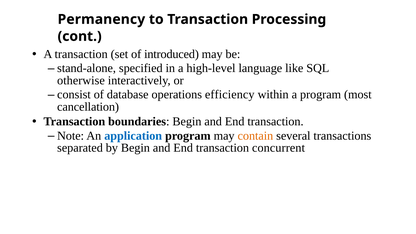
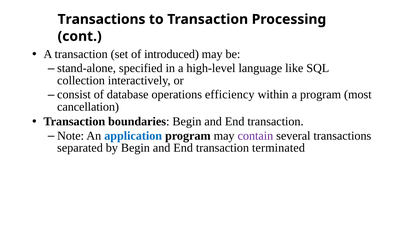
Permanency: Permanency -> Transactions (101, 19)
otherwise: otherwise -> collection (81, 80)
contain colour: orange -> purple (255, 136)
concurrent: concurrent -> terminated (278, 148)
